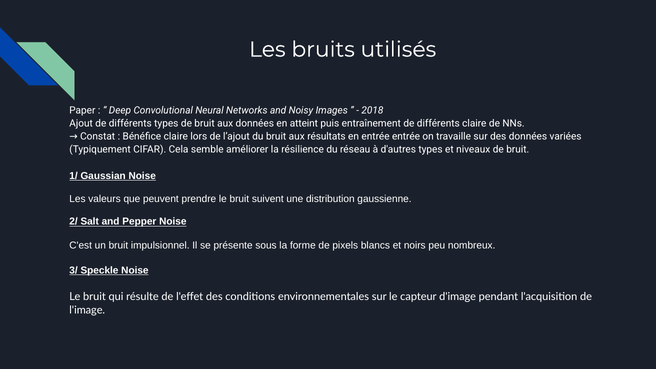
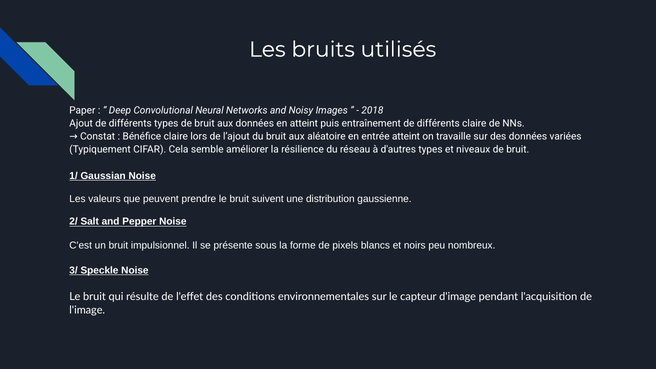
résultats: résultats -> aléatoire (326, 137)
entrée entrée: entrée -> atteint (406, 137)
